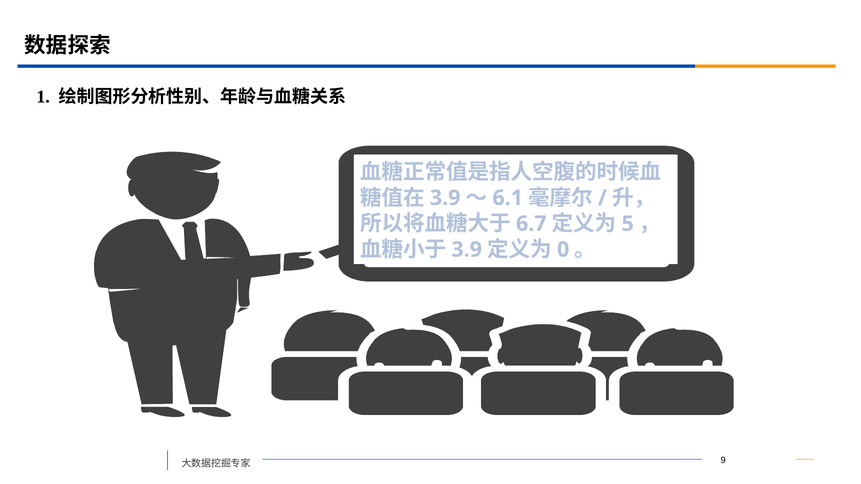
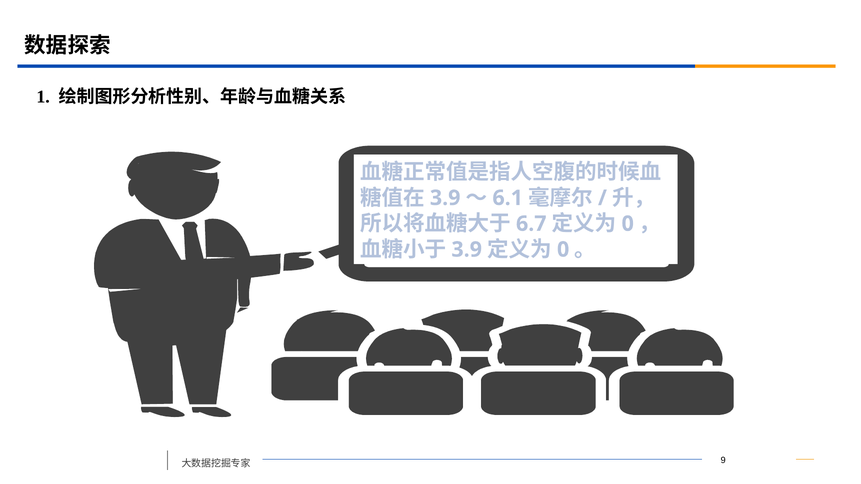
5: 5 -> 0 (628, 224)
